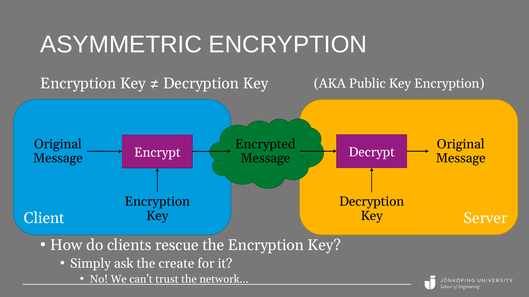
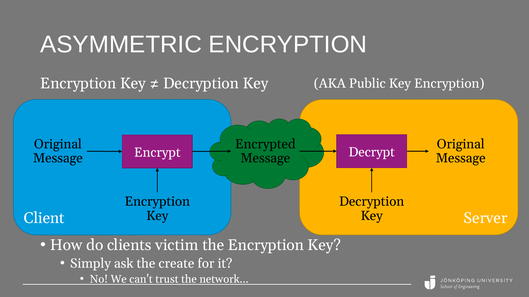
rescue: rescue -> victim (177, 246)
